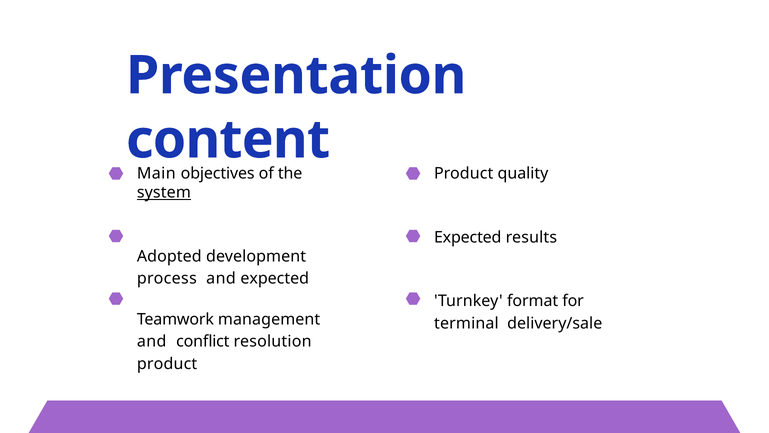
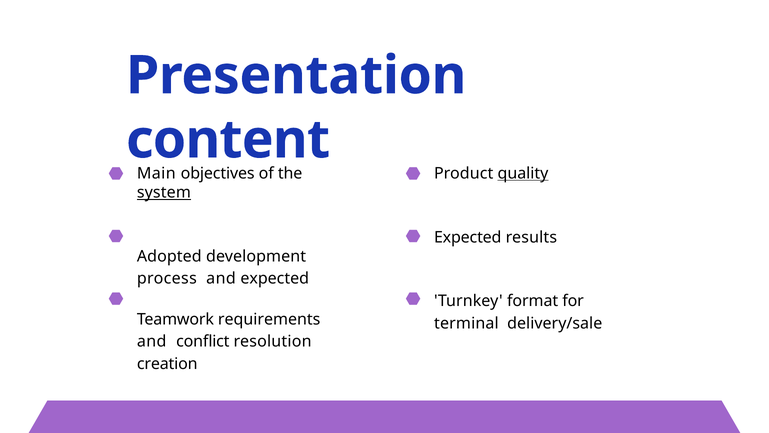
quality underline: none -> present (523, 173)
management: management -> requirements (269, 319)
product: product -> creation (167, 364)
